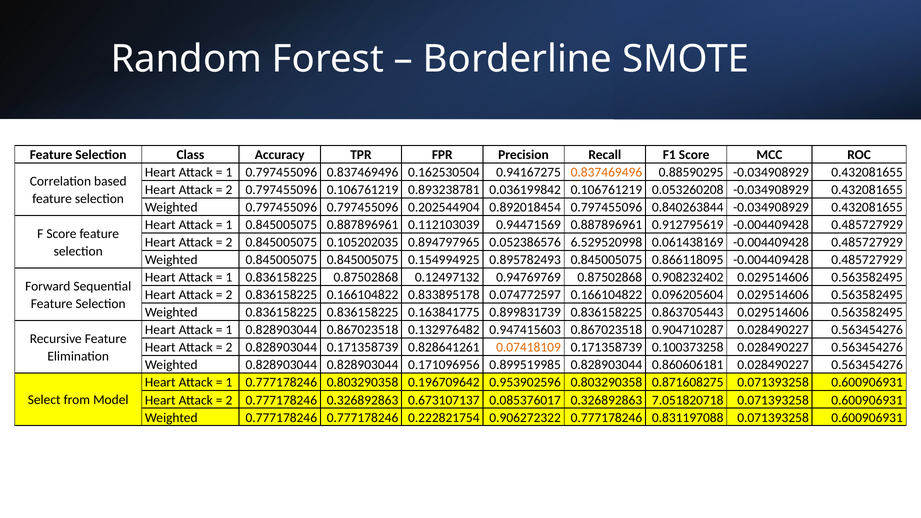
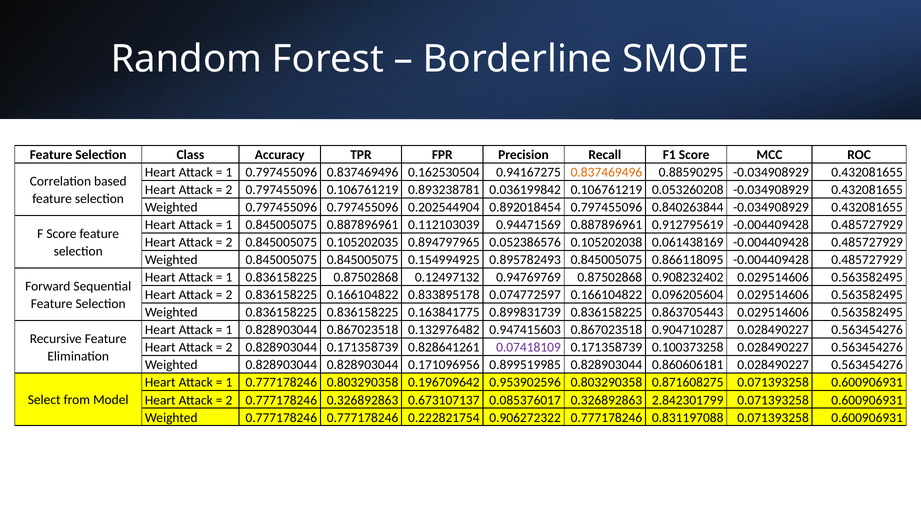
6.529520998: 6.529520998 -> 0.105202038 (606, 242)
0.07418109 colour: orange -> purple (528, 348)
7.051820718: 7.051820718 -> 2.842301799 (688, 400)
